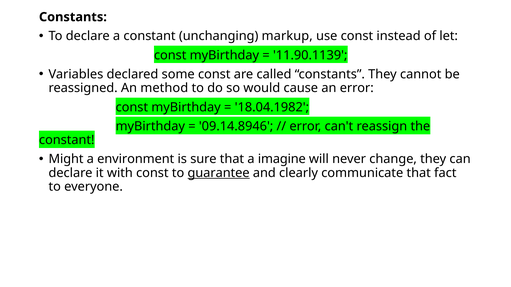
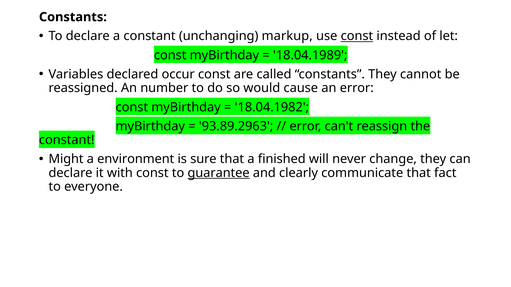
const underline: none -> present (357, 36)
11.90.1139: 11.90.1139 -> 18.04.1989 (310, 55)
some: some -> occur (178, 74)
method: method -> number (164, 88)
09.14.8946: 09.14.8946 -> 93.89.2963 (236, 126)
imagine: imagine -> finished (282, 159)
